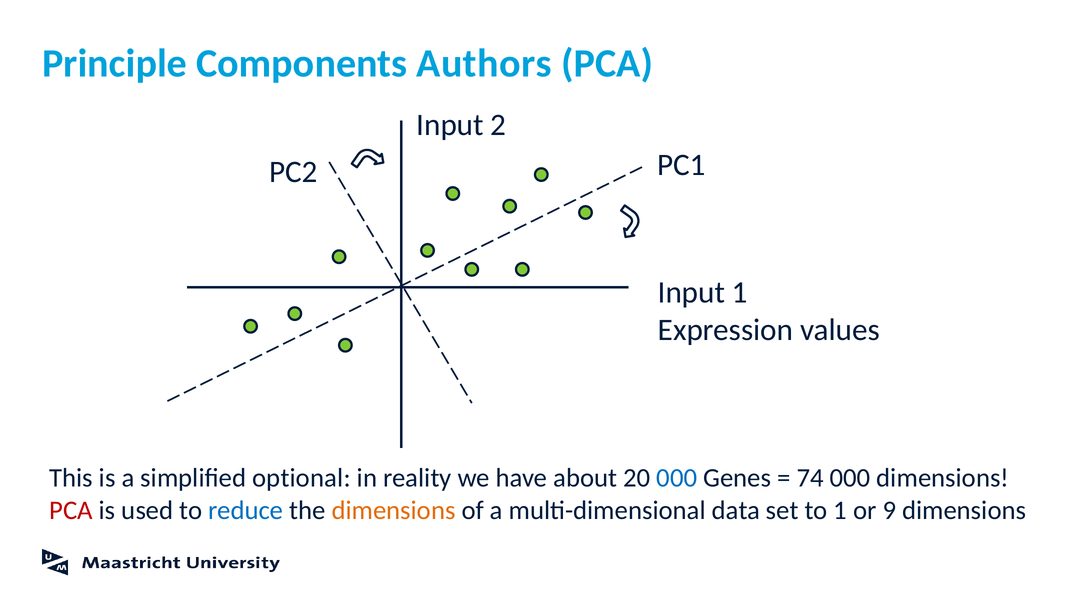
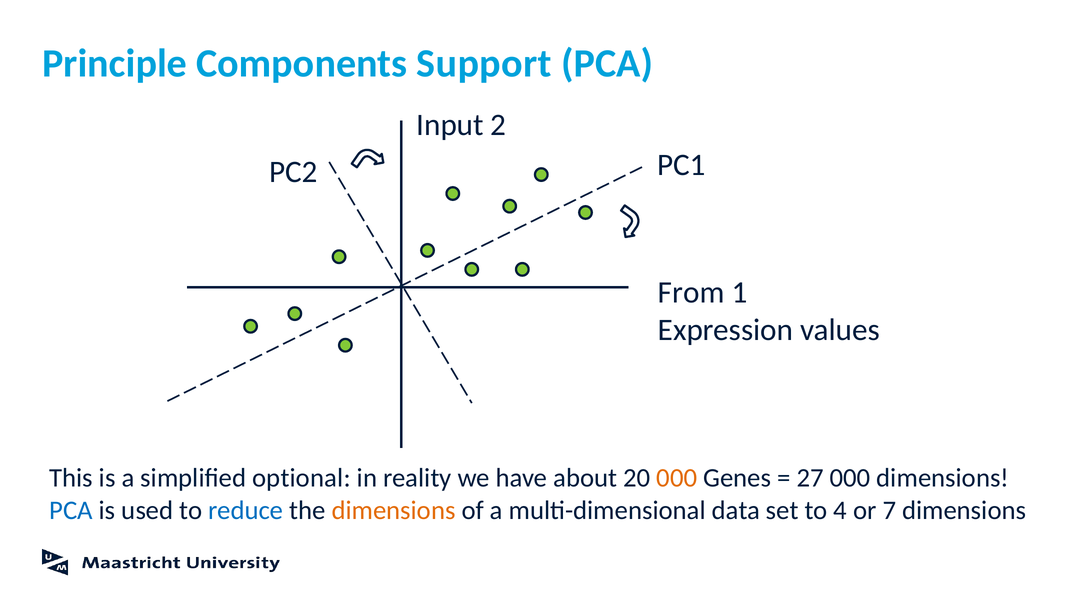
Authors: Authors -> Support (484, 63)
Input: Input -> From (691, 292)
000 colour: blue -> orange (677, 478)
74: 74 -> 27 (810, 478)
PCA colour: red -> blue (71, 510)
to 1: 1 -> 4 (840, 510)
9: 9 -> 7 (889, 510)
